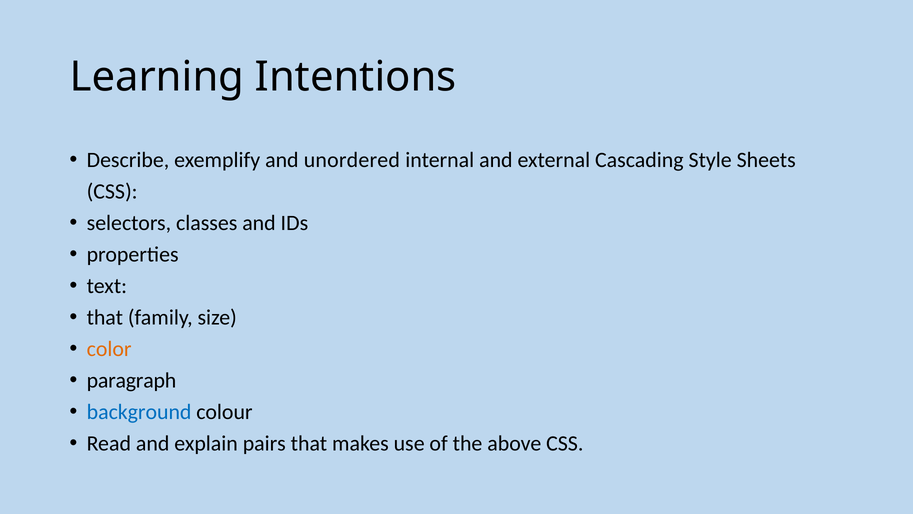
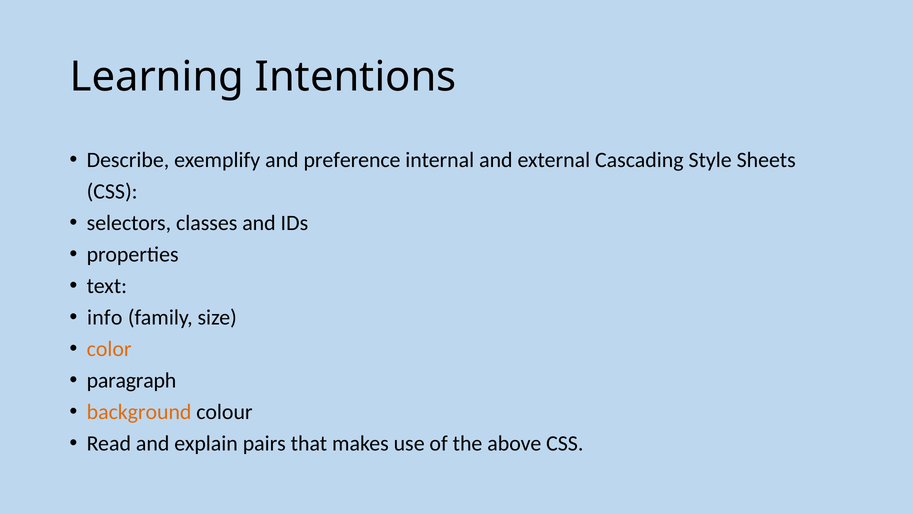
unordered: unordered -> preference (352, 160)
that: that -> info (105, 317)
background colour: blue -> orange (139, 412)
